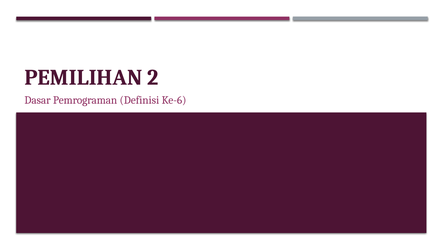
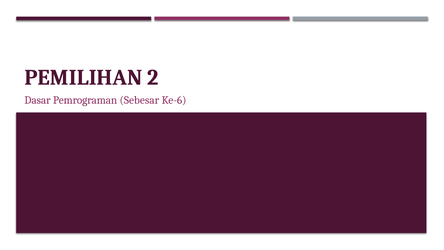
Definisi: Definisi -> Sebesar (139, 100)
